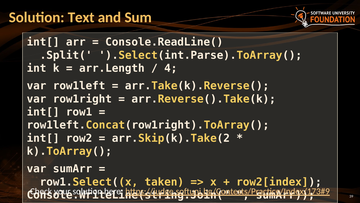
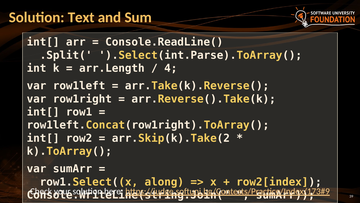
taken: taken -> along (164, 182)
